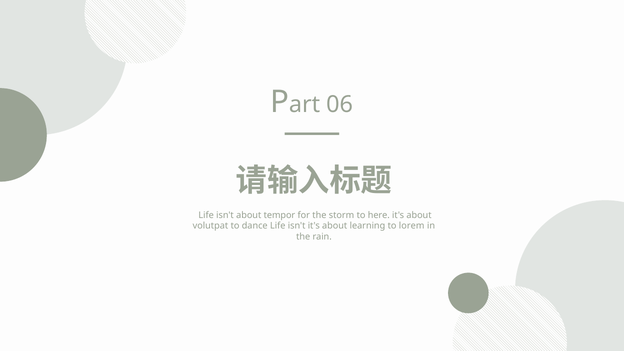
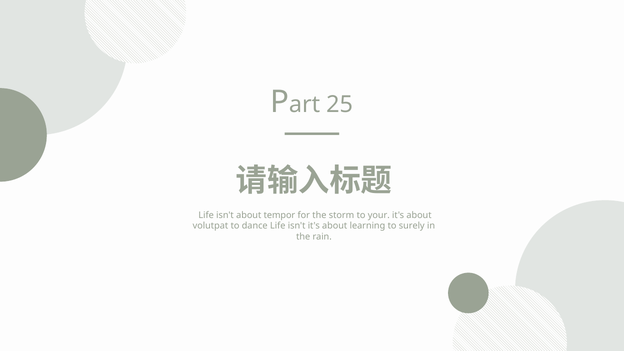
06: 06 -> 25 (340, 104)
here: here -> your (379, 215)
lorem: lorem -> surely (412, 226)
